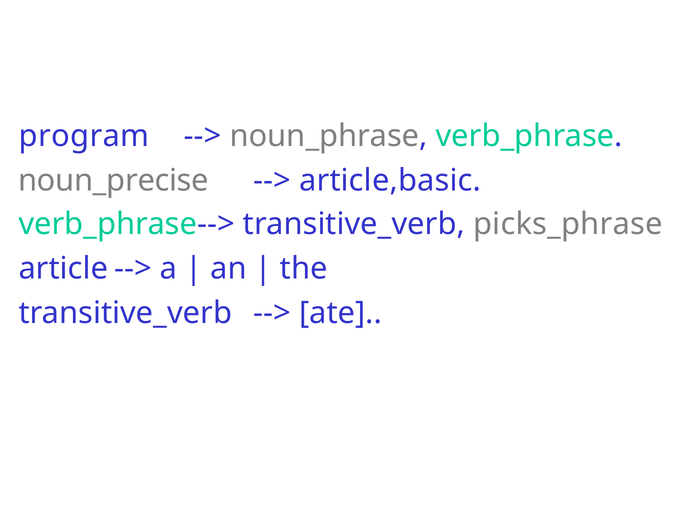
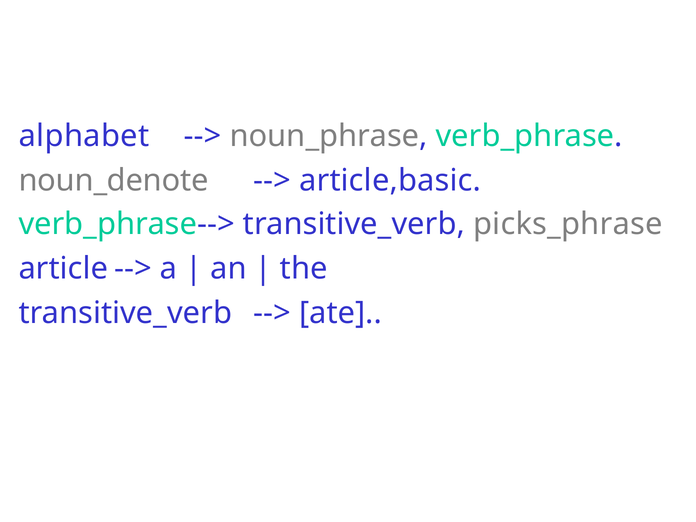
program: program -> alphabet (84, 136)
noun_precise: noun_precise -> noun_denote (114, 181)
